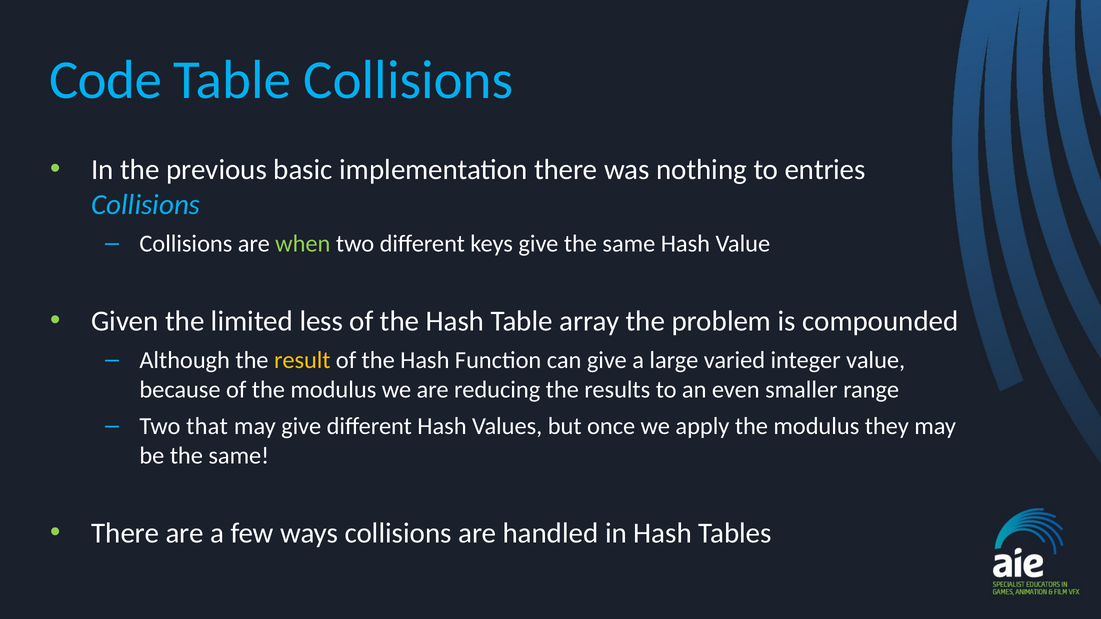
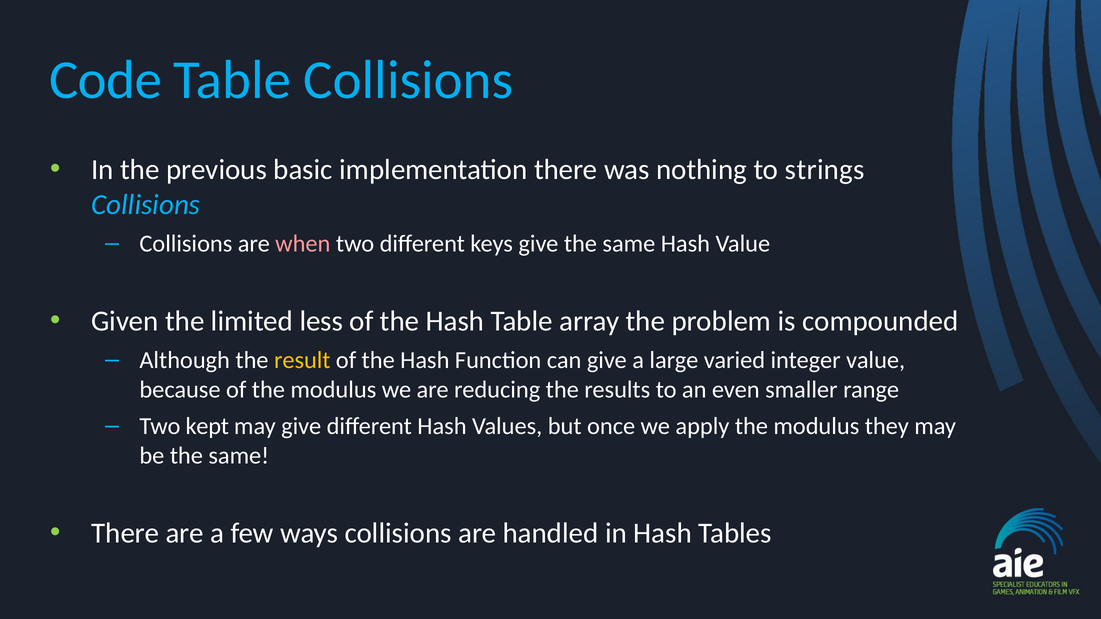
entries: entries -> strings (825, 170)
when colour: light green -> pink (303, 244)
that: that -> kept (207, 427)
